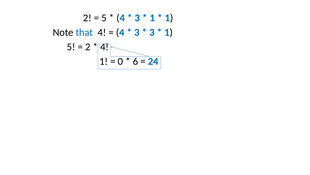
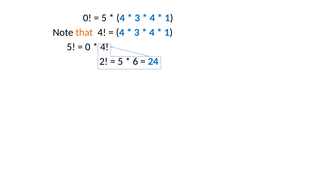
2: 2 -> 0 (87, 18)
1: 1 -> 4 (152, 18)
that colour: blue -> orange (84, 32)
3: 3 -> 4 (152, 32)
2: 2 -> 0 (88, 47)
1: 1 -> 2 (104, 61)
0: 0 -> 5 (120, 61)
